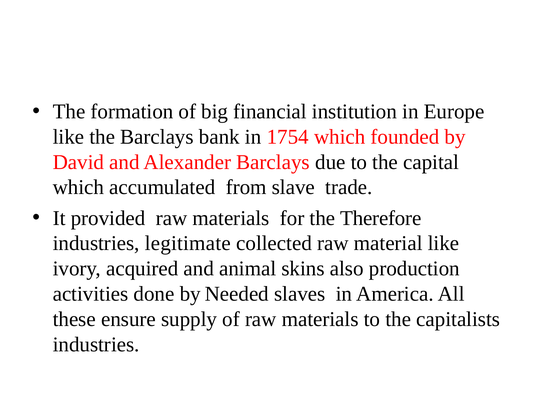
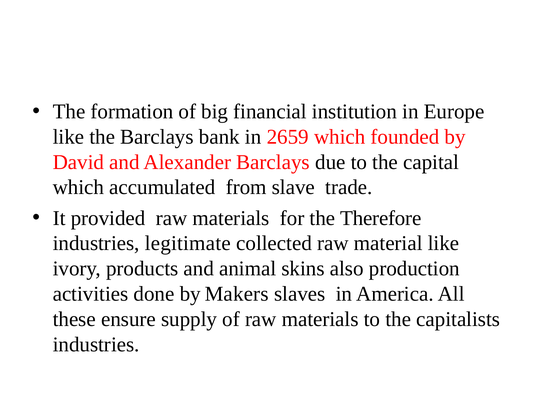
1754: 1754 -> 2659 (288, 137)
acquired: acquired -> products (142, 268)
Needed: Needed -> Makers (237, 294)
